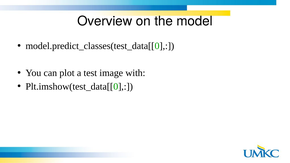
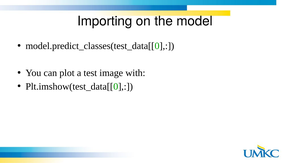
Overview: Overview -> Importing (105, 21)
